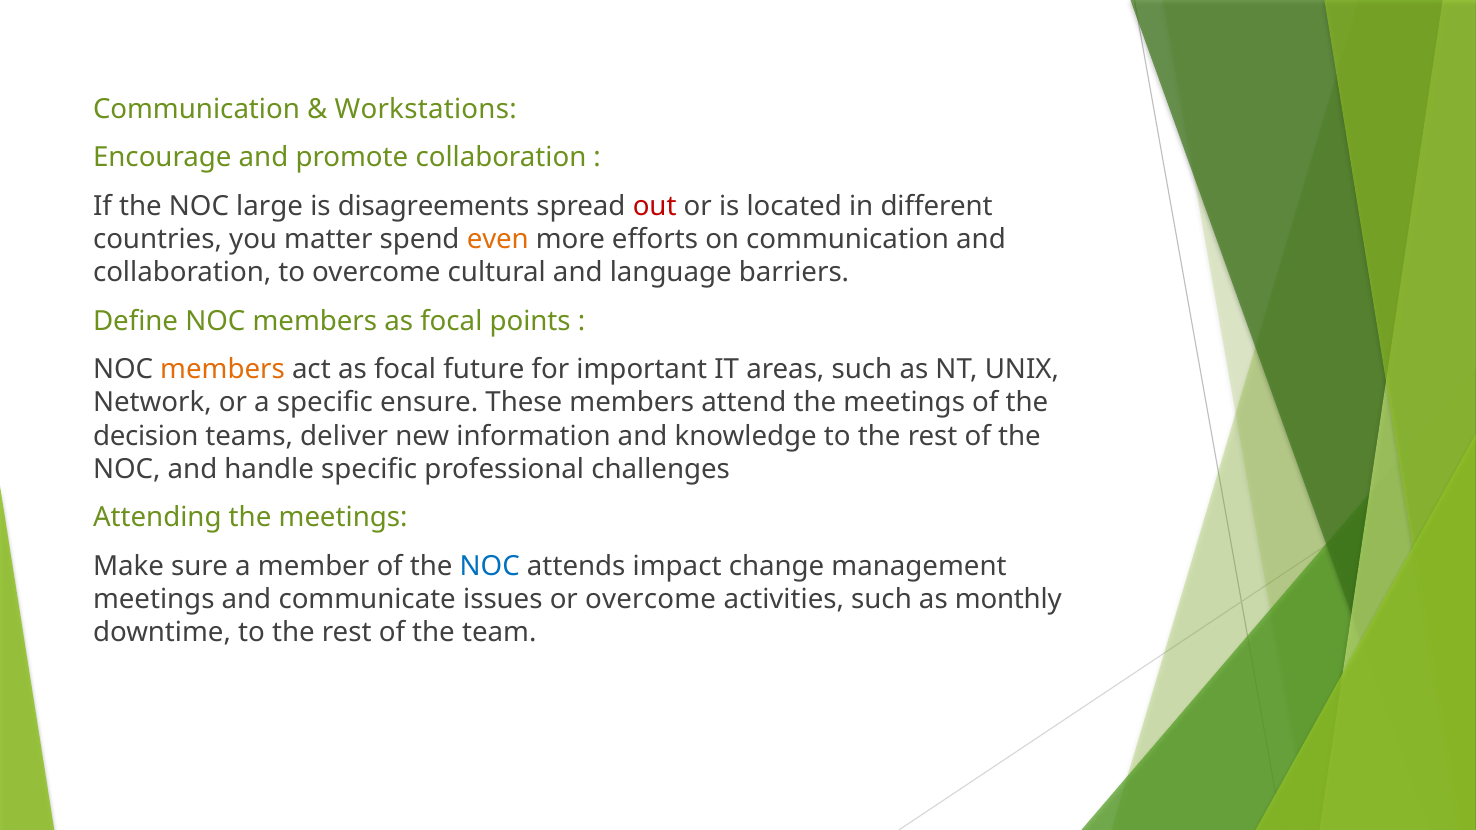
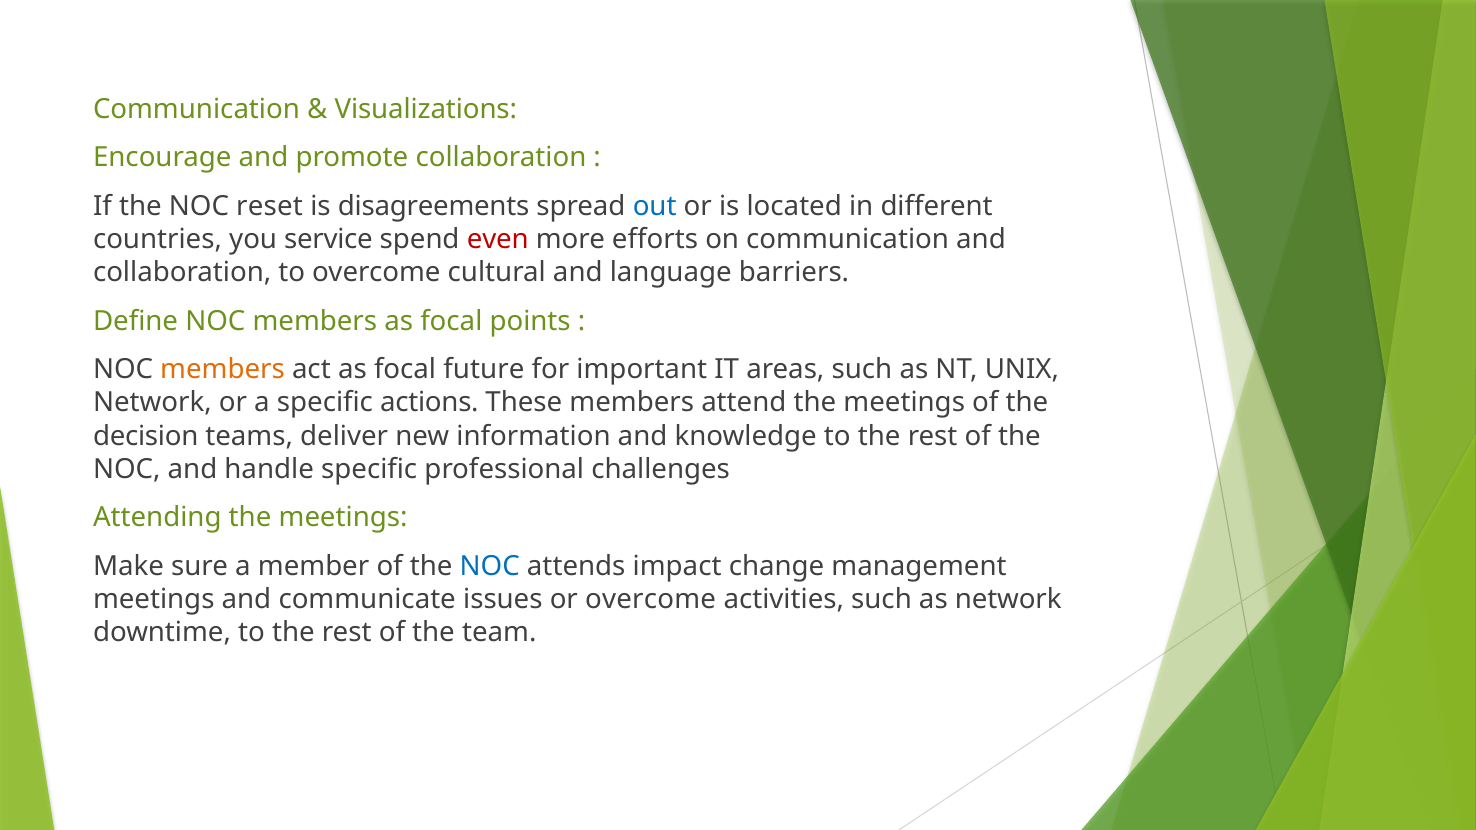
Workstations: Workstations -> Visualizations (426, 109)
large: large -> reset (270, 206)
out colour: red -> blue (655, 206)
matter: matter -> service (328, 239)
even colour: orange -> red (498, 239)
ensure: ensure -> actions (429, 403)
as monthly: monthly -> network (1008, 600)
